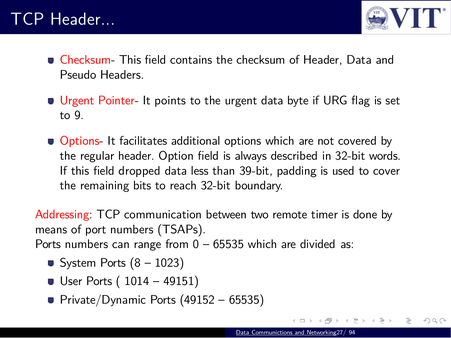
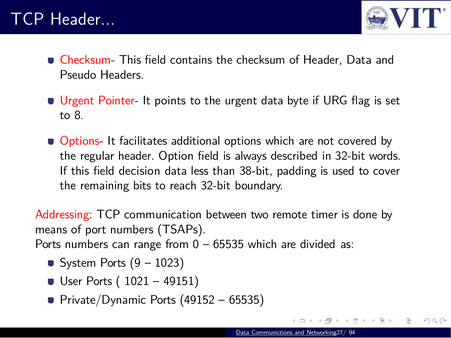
9: 9 -> 8 (79, 115)
dropped: dropped -> decision (140, 171)
39-bit: 39-bit -> 38-bit (256, 171)
8: 8 -> 9 (135, 263)
1014: 1014 -> 1021 (137, 282)
